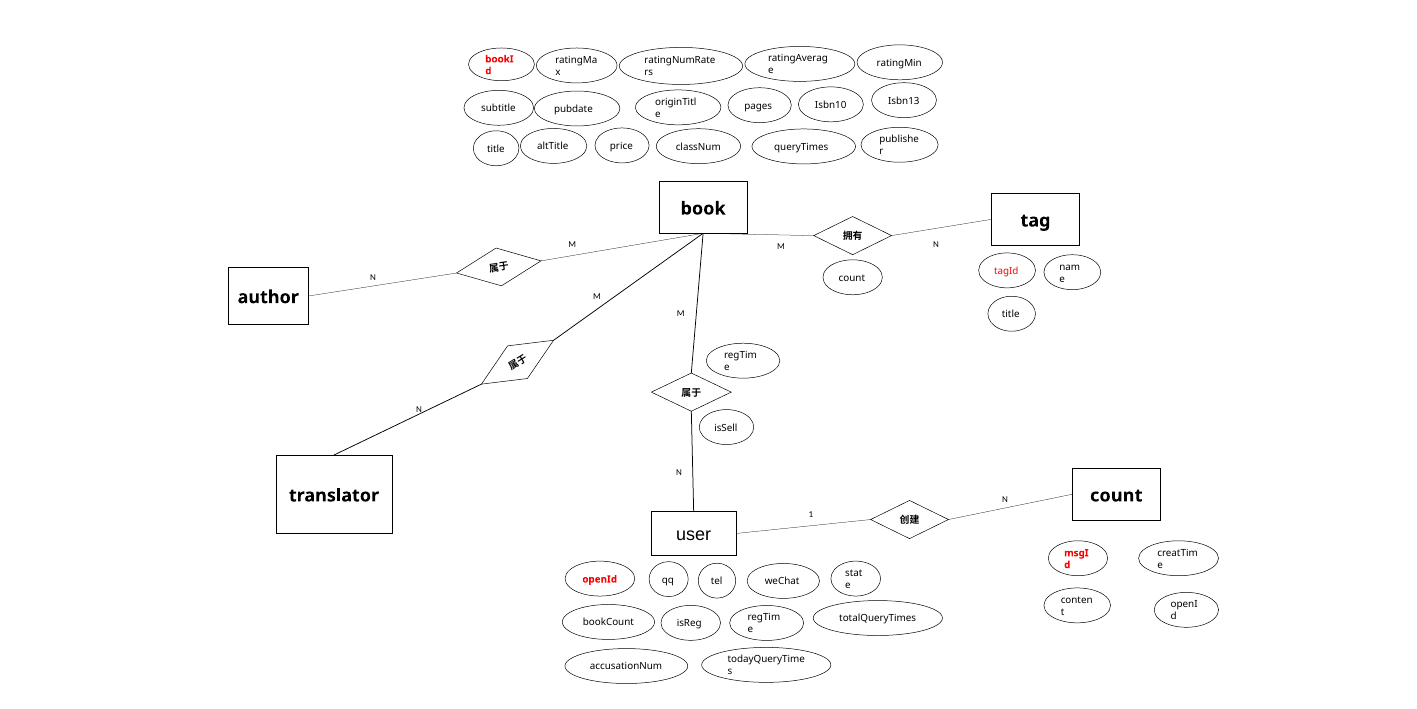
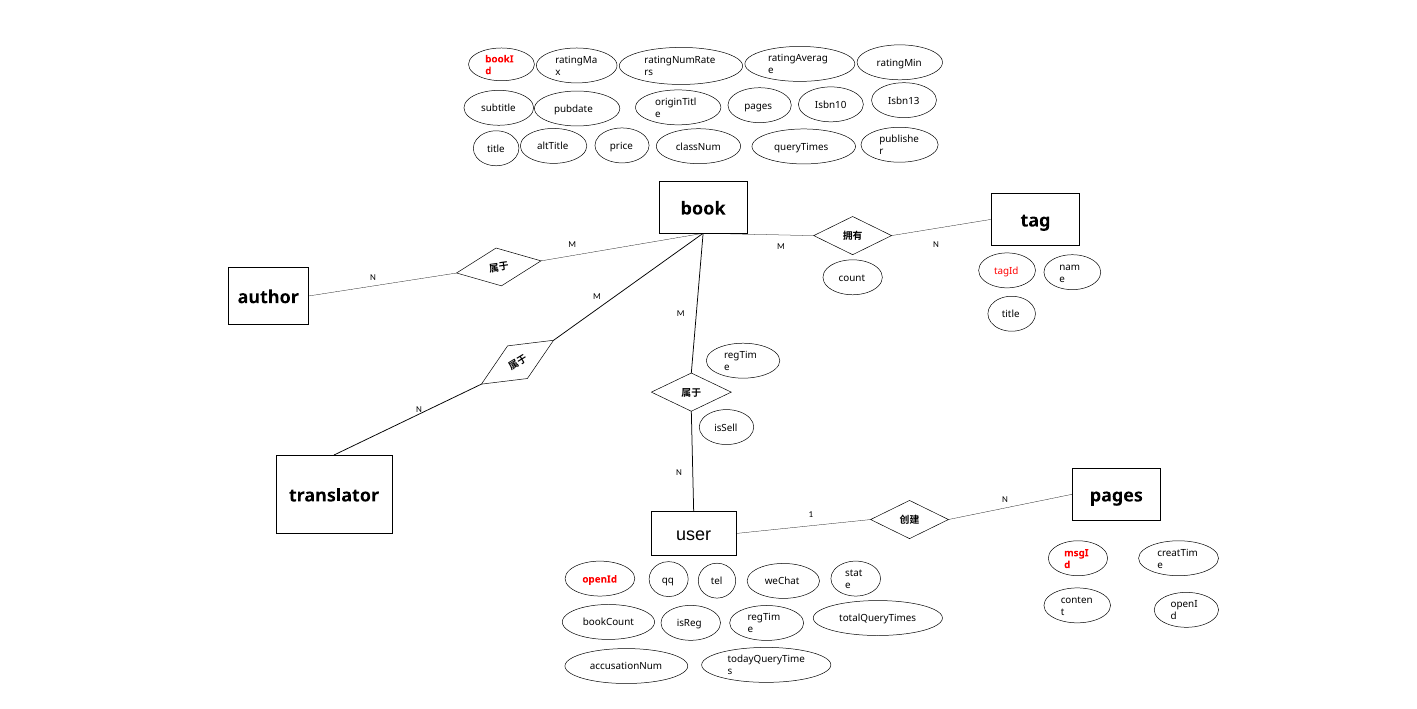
count: count -> pages (1116, 495)
